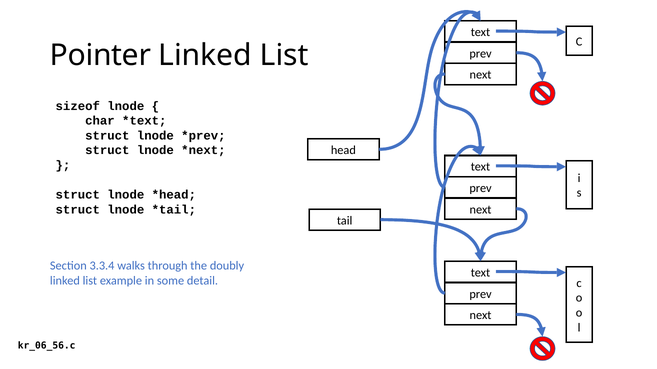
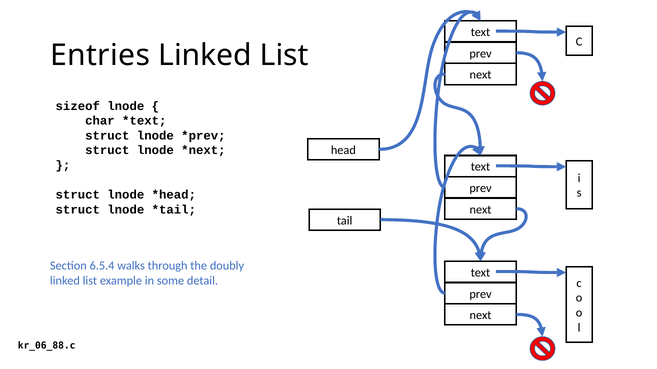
Pointer: Pointer -> Entries (100, 55)
3.3.4: 3.3.4 -> 6.5.4 (102, 266)
kr_06_56.c: kr_06_56.c -> kr_06_88.c (47, 346)
